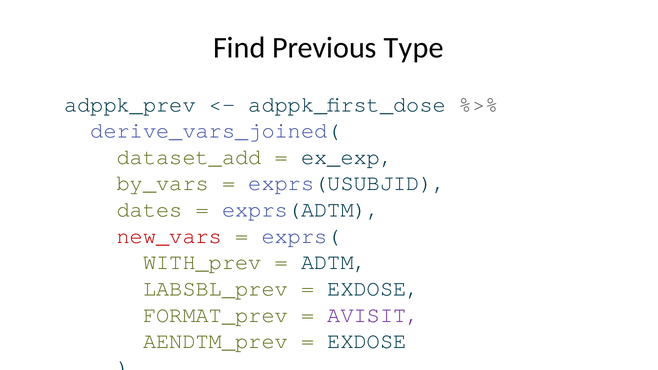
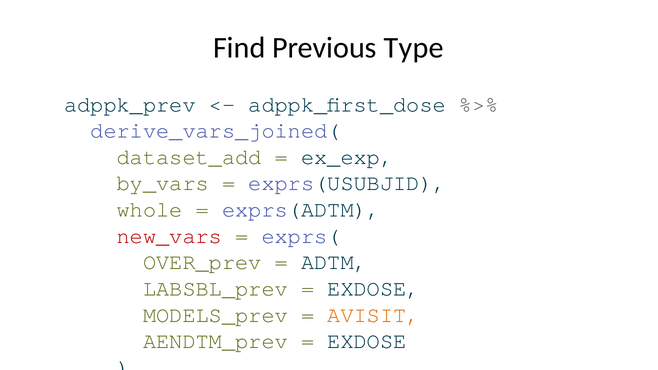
dates: dates -> whole (150, 210)
WITH_prev: WITH_prev -> OVER_prev (202, 262)
FORMAT_prev: FORMAT_prev -> MODELS_prev (216, 315)
AVISIT colour: purple -> orange (373, 315)
